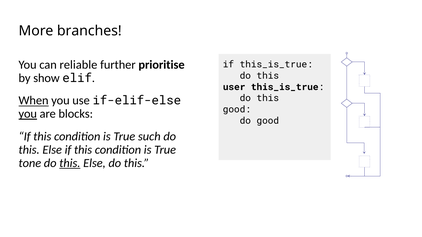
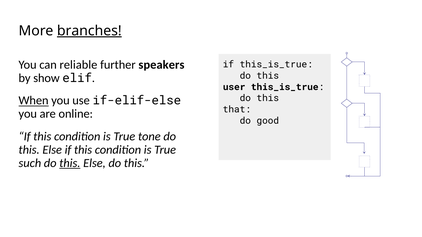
branches underline: none -> present (89, 31)
prioritise: prioritise -> speakers (161, 65)
good: good -> that (237, 110)
you underline: present -> none (28, 114)
blocks: blocks -> online (76, 114)
such: such -> tone (149, 137)
tone: tone -> such (30, 163)
